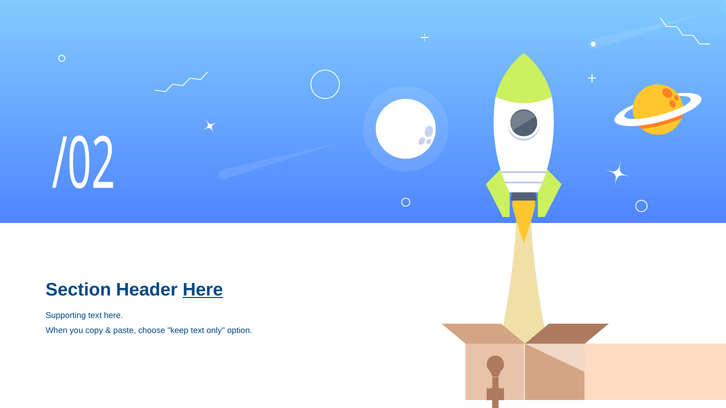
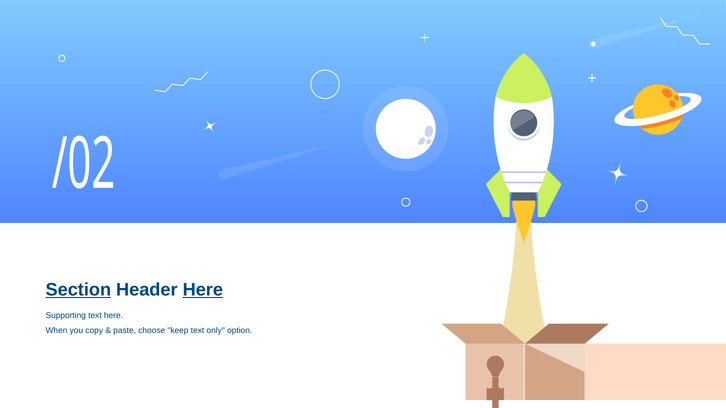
Section underline: none -> present (78, 290)
